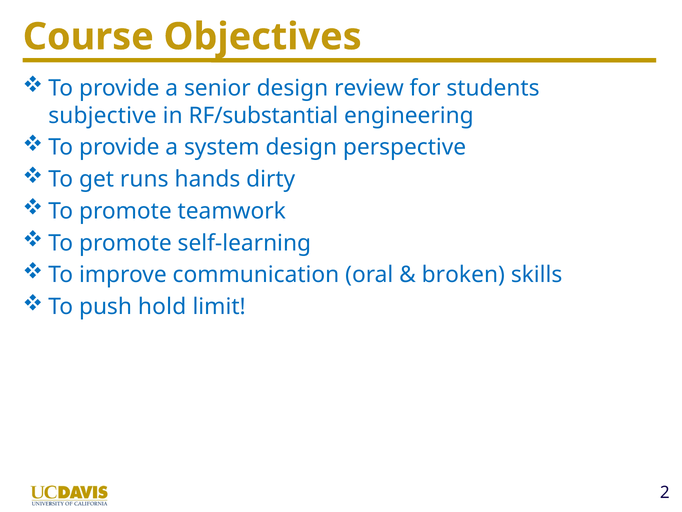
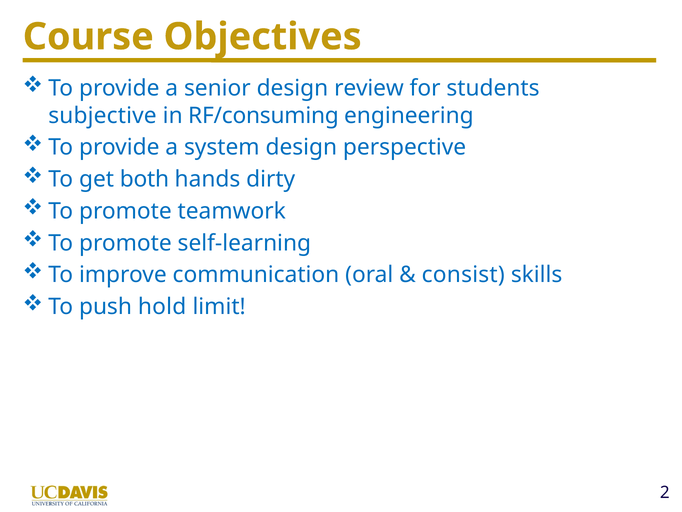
RF/substantial: RF/substantial -> RF/consuming (263, 116)
runs: runs -> both (144, 179)
broken: broken -> consist (463, 275)
